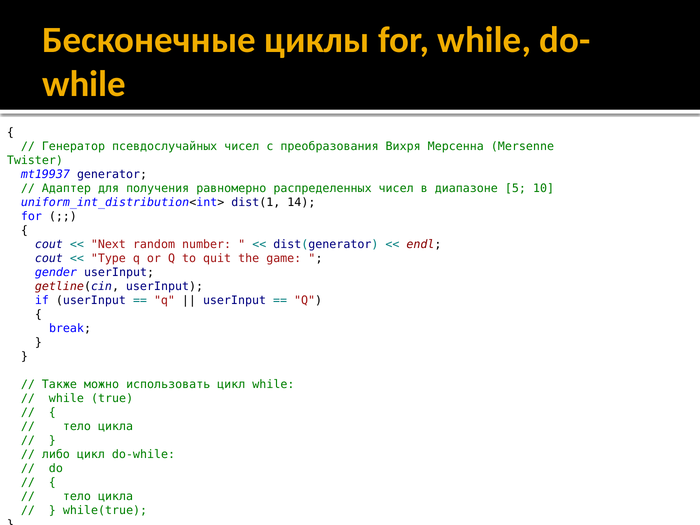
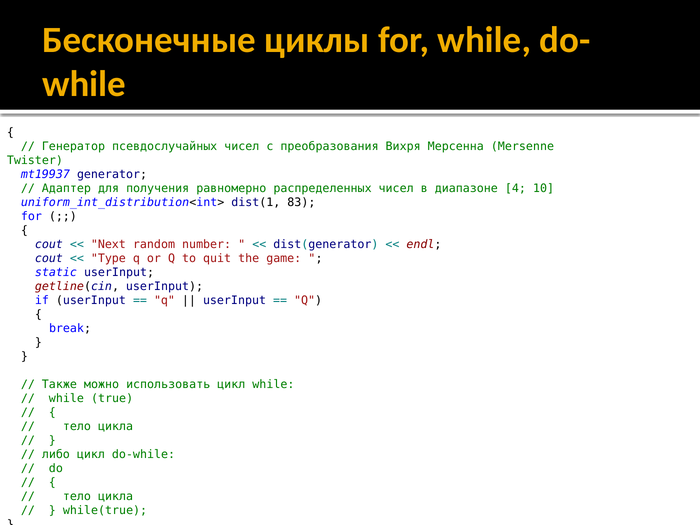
5: 5 -> 4 (515, 189)
14: 14 -> 83 (301, 203)
gender: gender -> static (56, 273)
